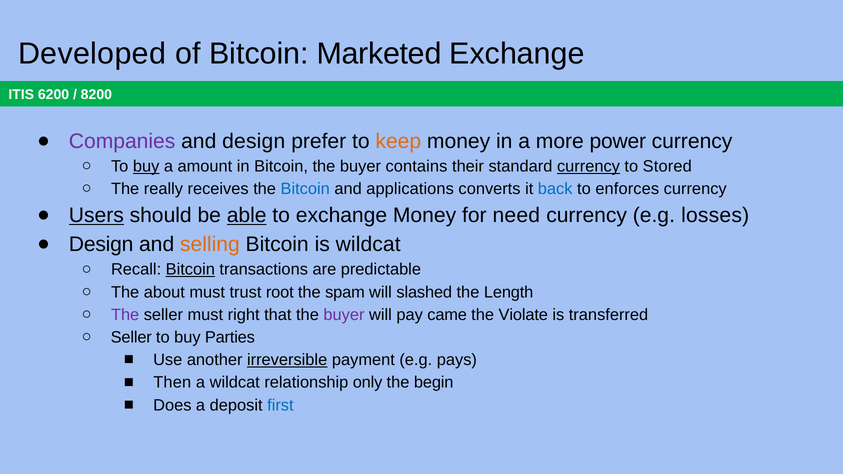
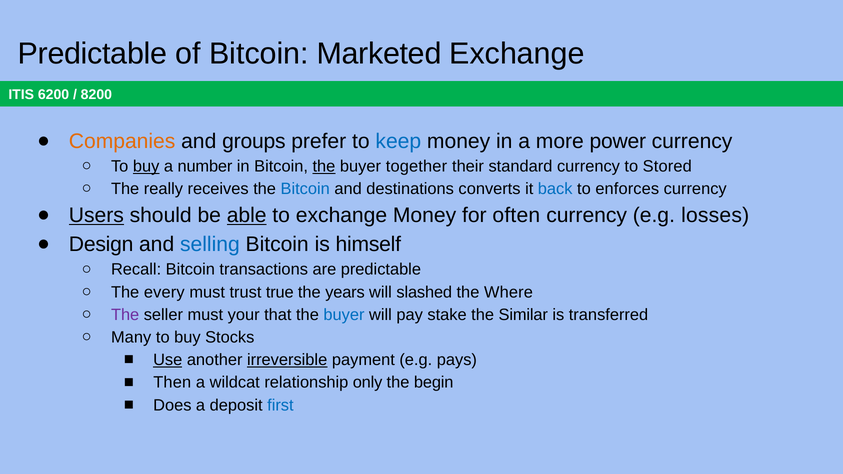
Developed: Developed -> Predictable (92, 54)
Companies colour: purple -> orange (122, 141)
and design: design -> groups (254, 141)
keep colour: orange -> blue (398, 141)
amount: amount -> number (205, 166)
the underline: none -> present (324, 166)
contains: contains -> together (416, 166)
currency underline: present -> none (588, 166)
applications: applications -> destinations (410, 189)
need: need -> often (516, 216)
selling colour: orange -> blue (210, 245)
is wildcat: wildcat -> himself (368, 245)
Bitcoin underline: present -> none (190, 270)
about: about -> every (164, 292)
root: root -> true (280, 292)
spam: spam -> years (345, 292)
Length: Length -> Where (508, 292)
right: right -> your (244, 315)
buyer colour: purple -> blue (344, 315)
came: came -> stake (447, 315)
Violate: Violate -> Similar (523, 315)
Seller: Seller -> Many (131, 337)
Parties: Parties -> Stocks (230, 337)
Use underline: none -> present (168, 360)
